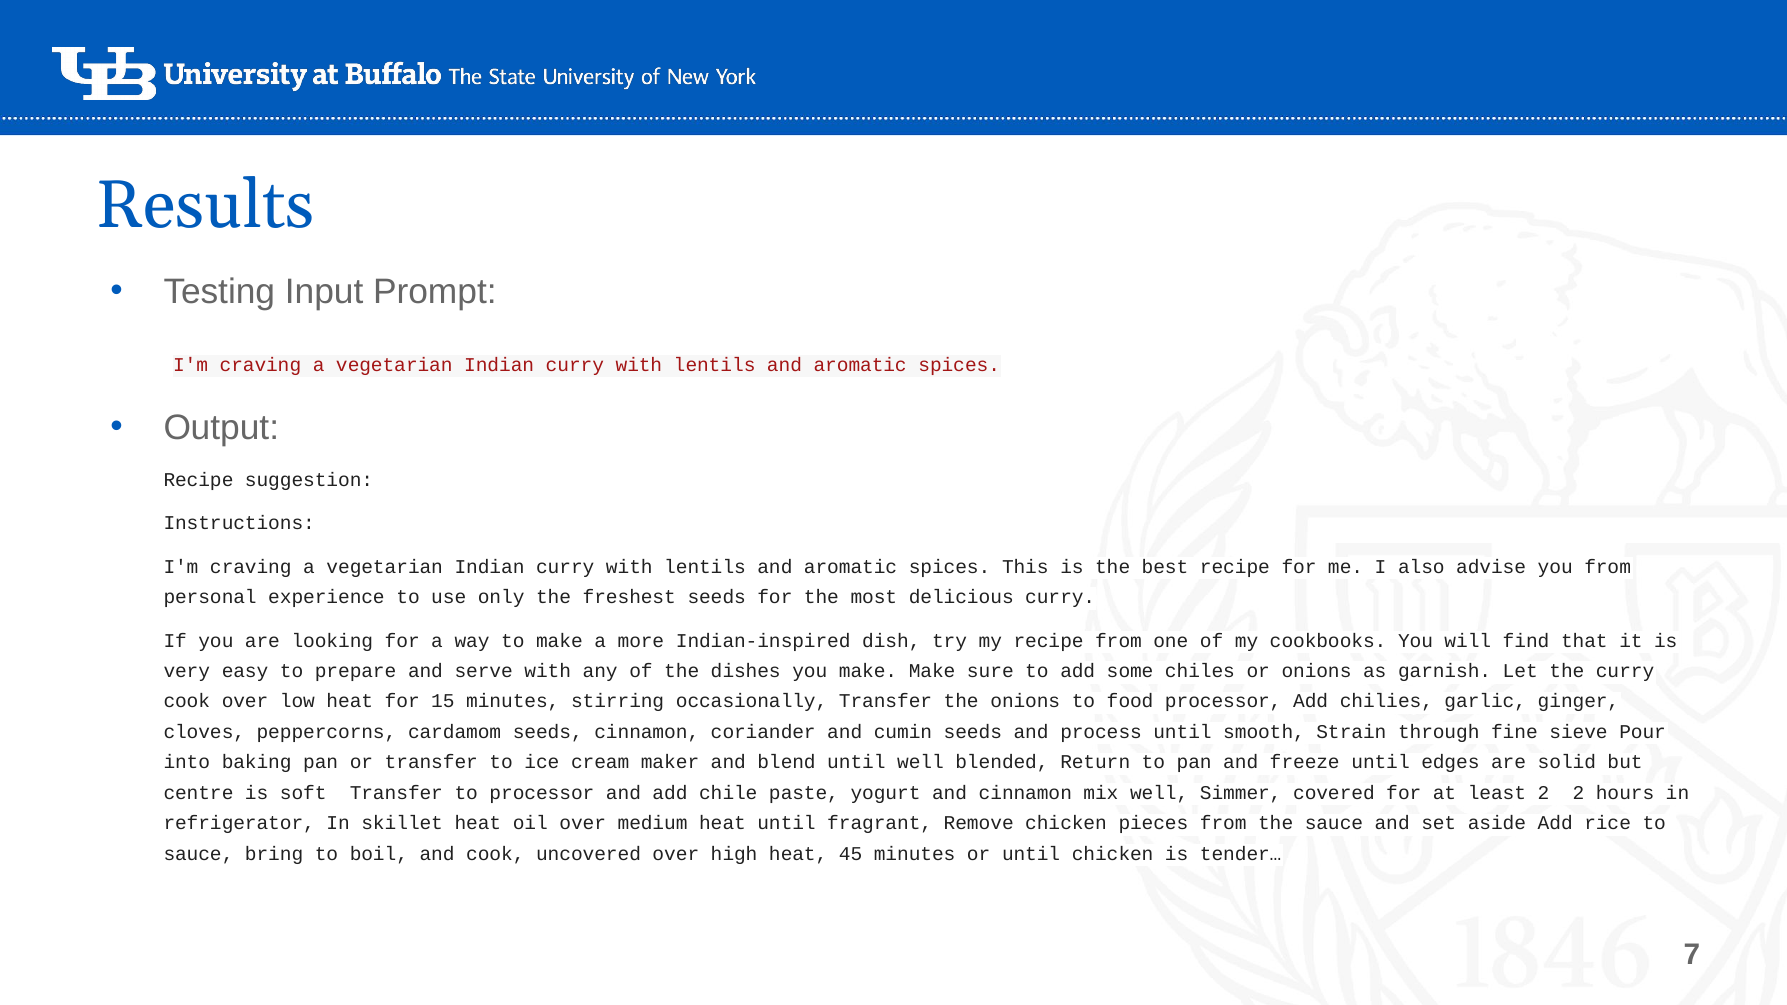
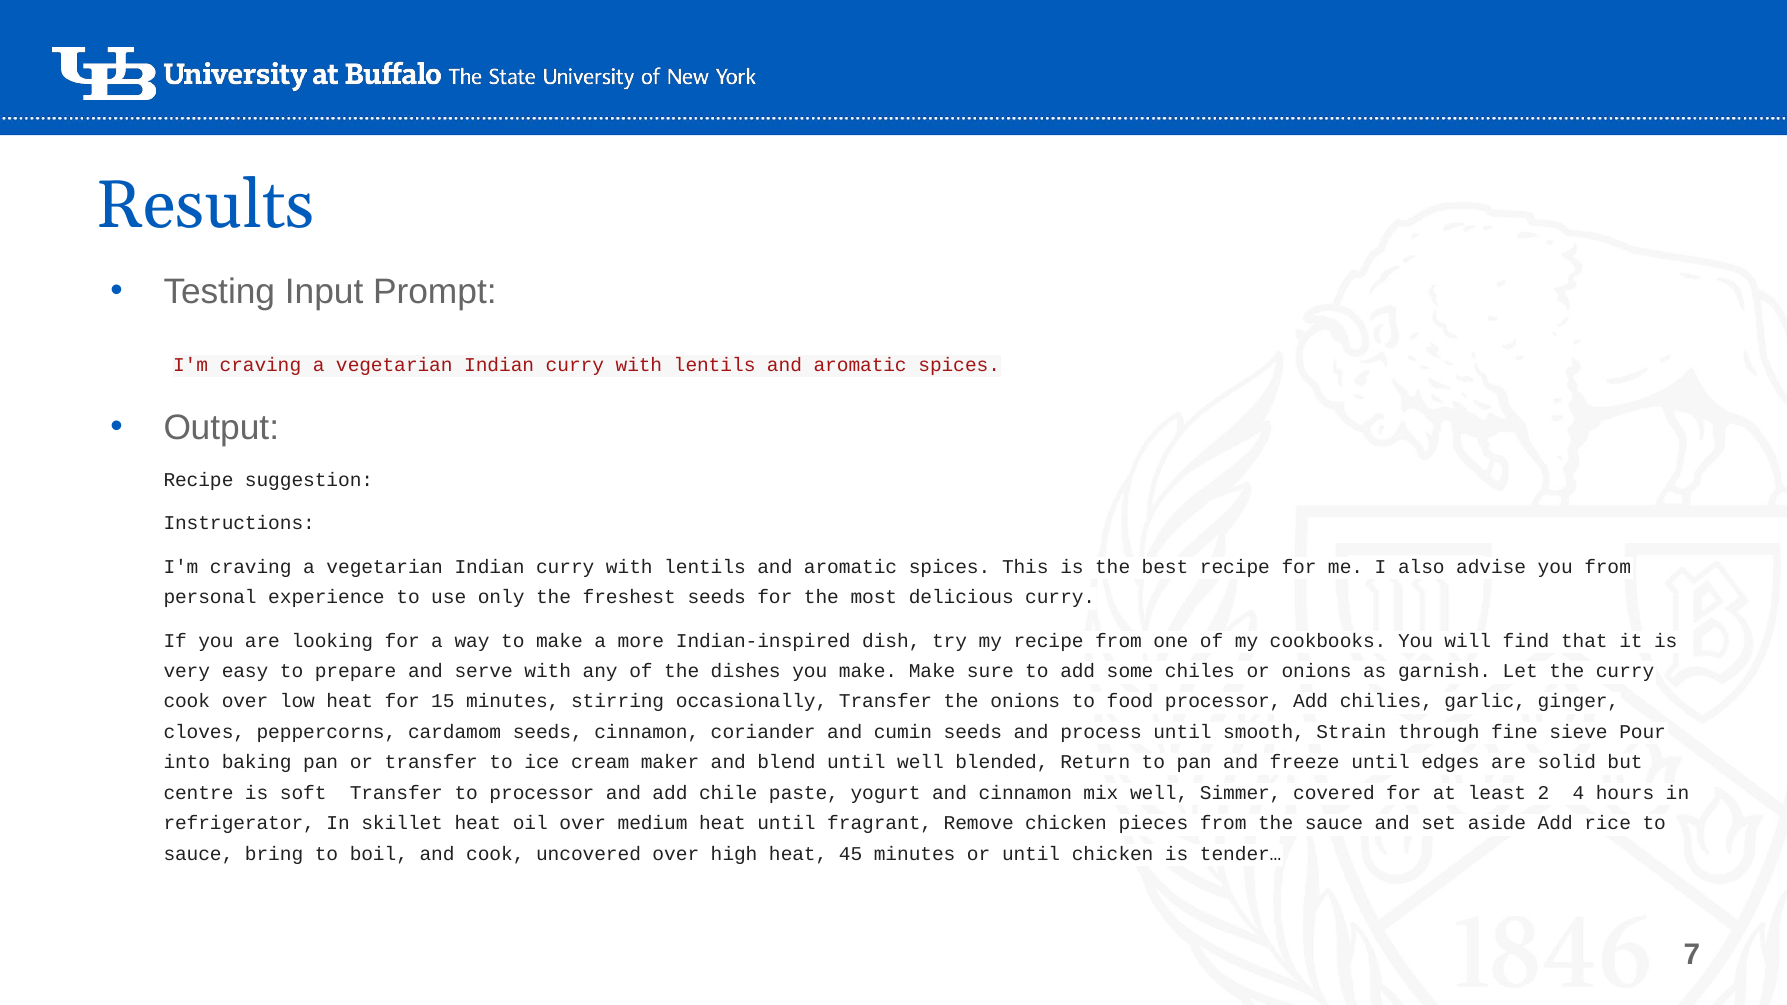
2 2: 2 -> 4 (1579, 793)
